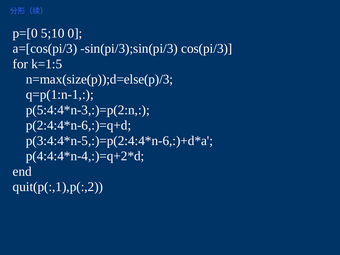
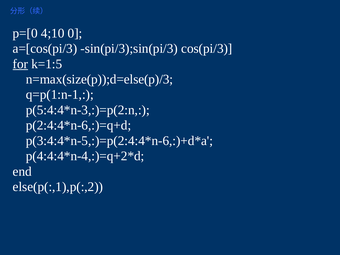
5;10: 5;10 -> 4;10 (53, 33)
for underline: none -> present (20, 64)
quit(p(:,1),p(:,2: quit(p(:,1),p(:,2 -> else(p(:,1),p(:,2 (58, 187)
